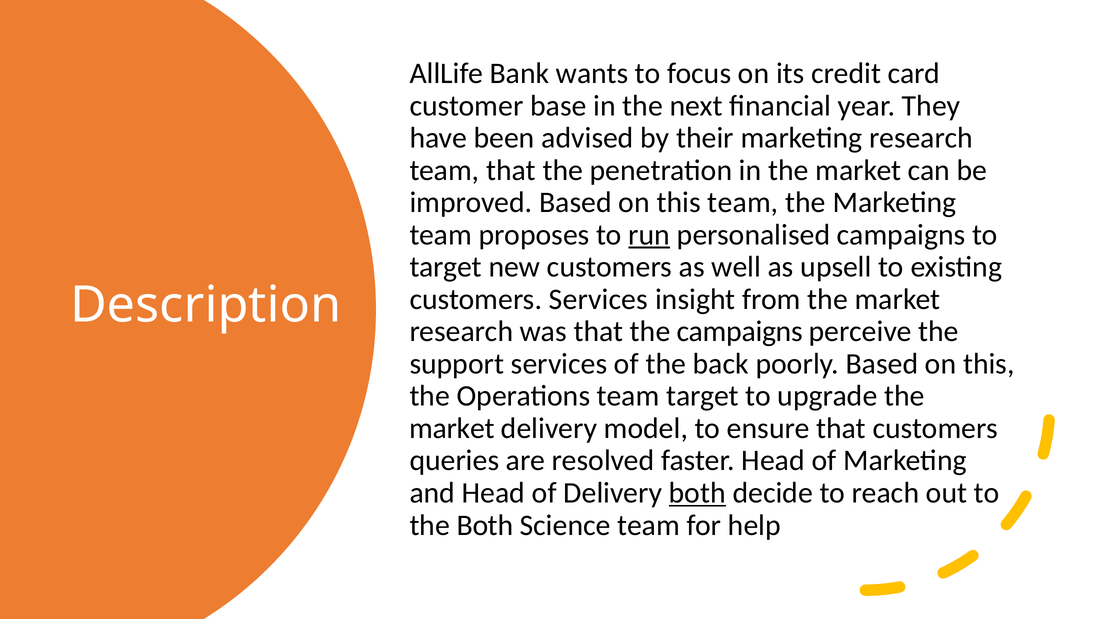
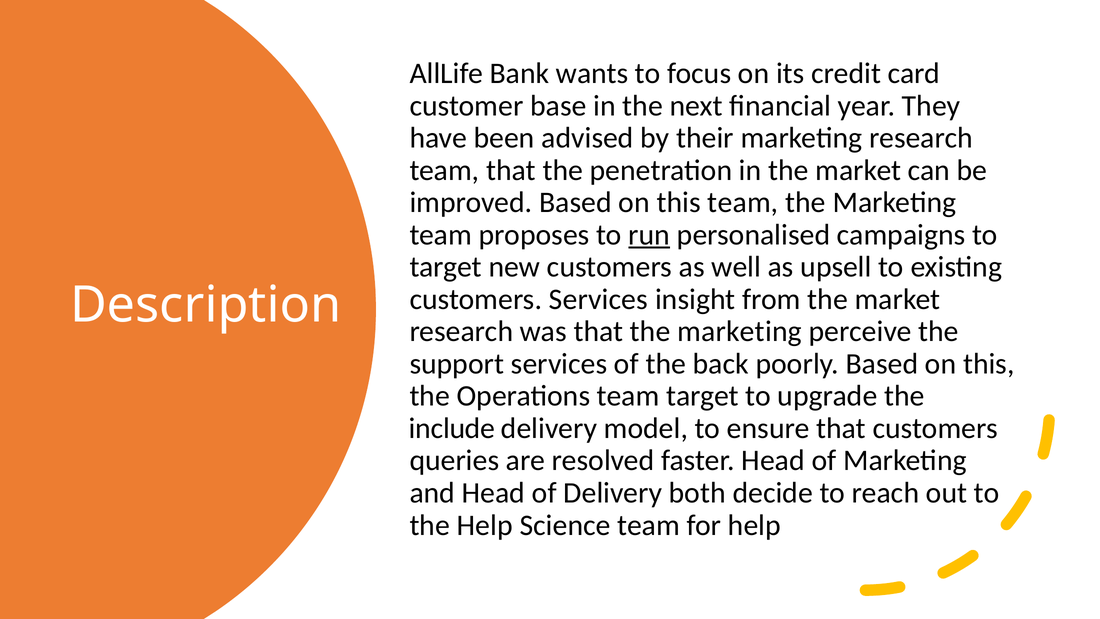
that the campaigns: campaigns -> marketing (739, 331)
market: market -> include (452, 428)
both underline: present -> none (697, 493)
the Both: Both -> Help (485, 525)
